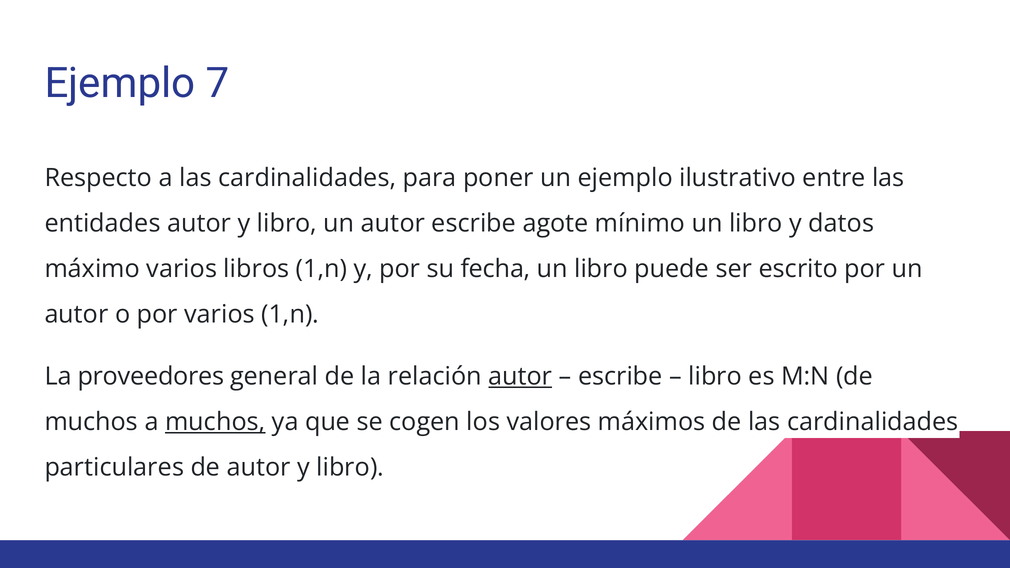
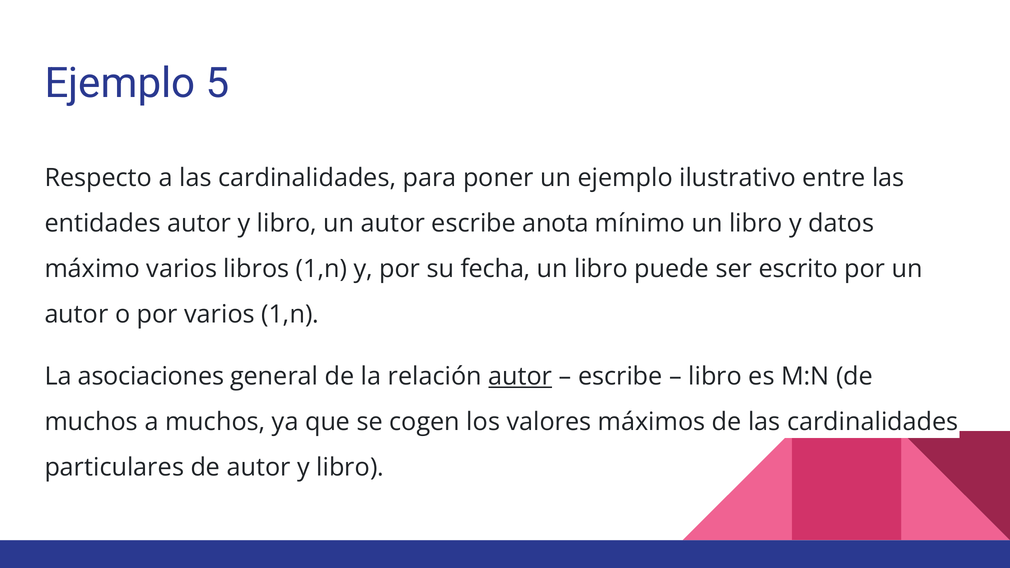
7: 7 -> 5 (218, 84)
agote: agote -> anota (556, 223)
proveedores: proveedores -> asociaciones (151, 377)
muchos underline: present -> none (215, 422)
